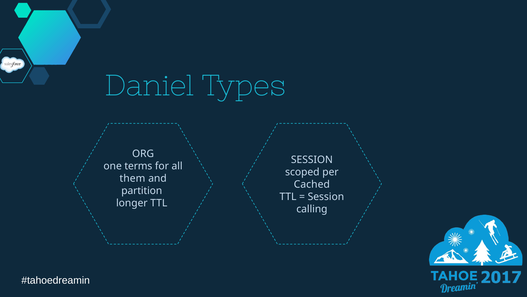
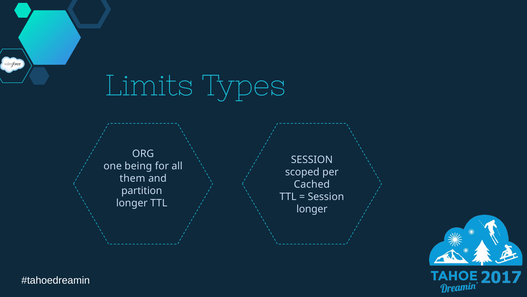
Daniel: Daniel -> Limits (149, 86)
terms: terms -> being (138, 166)
calling: calling -> longer (312, 209)
